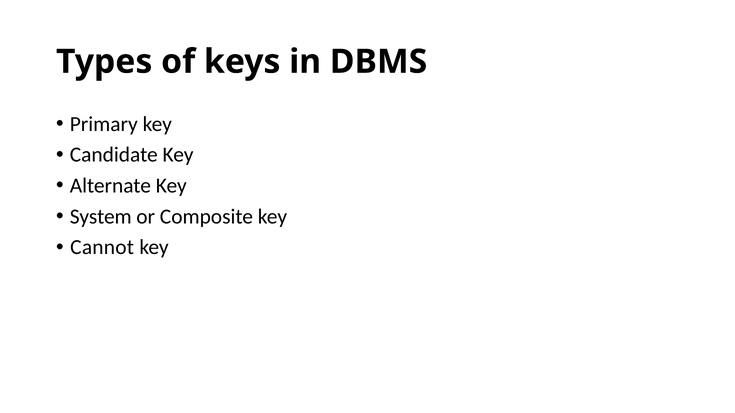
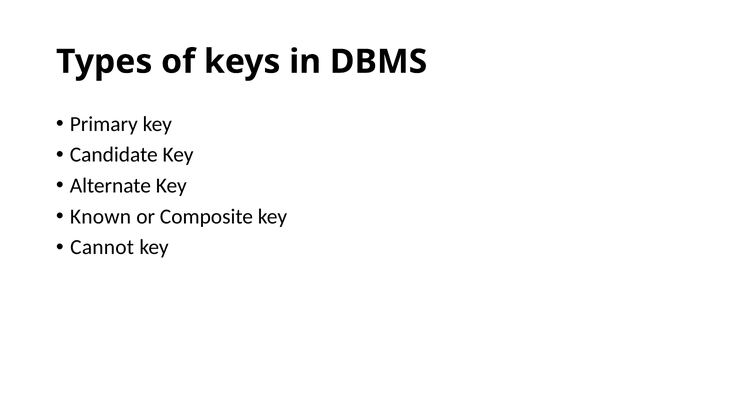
System: System -> Known (101, 217)
